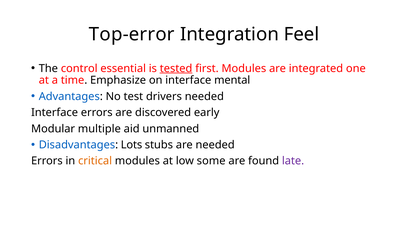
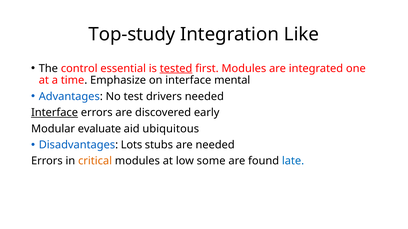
Top-error: Top-error -> Top-study (132, 34)
Feel: Feel -> Like (302, 34)
Interface underline: none -> present (55, 113)
multiple: multiple -> evaluate (99, 129)
unmanned: unmanned -> ubiquitous (171, 129)
late colour: purple -> blue (293, 161)
